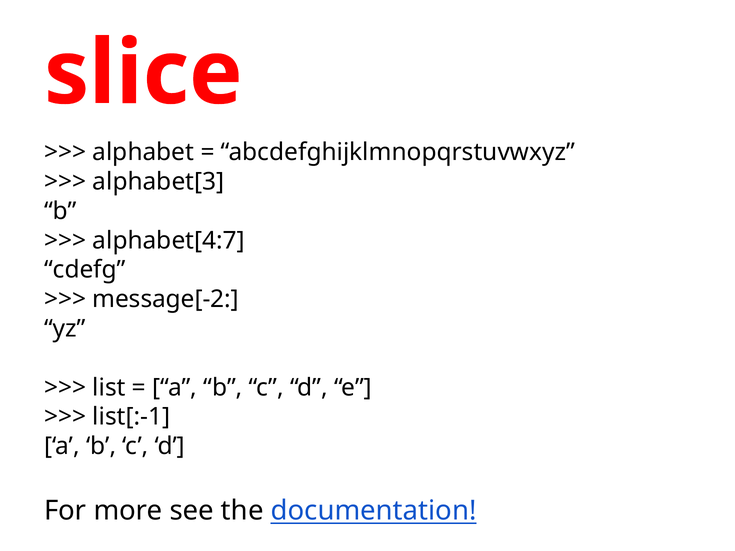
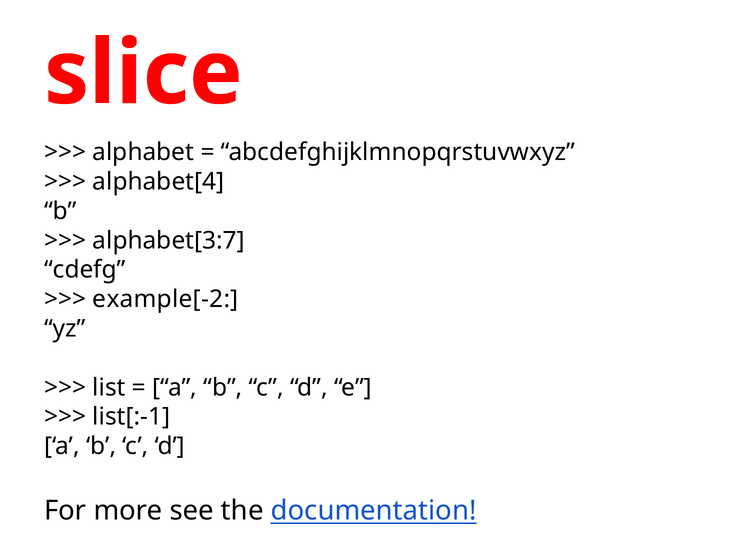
alphabet[3: alphabet[3 -> alphabet[4 (158, 182)
alphabet[4:7: alphabet[4:7 -> alphabet[3:7 (169, 241)
message[-2: message[-2 -> example[-2 (165, 299)
